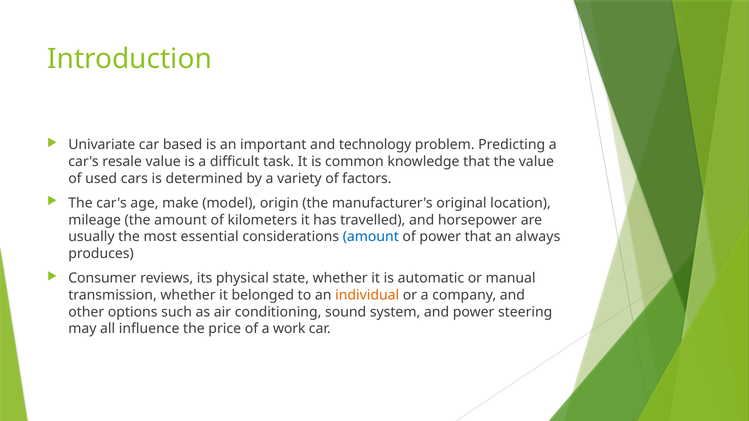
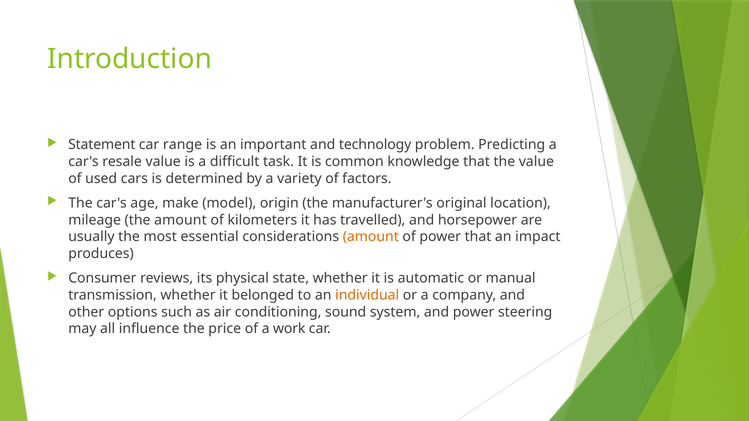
Univariate: Univariate -> Statement (102, 145)
based: based -> range (183, 145)
amount colour: blue -> orange (371, 237)
always: always -> impact (538, 237)
